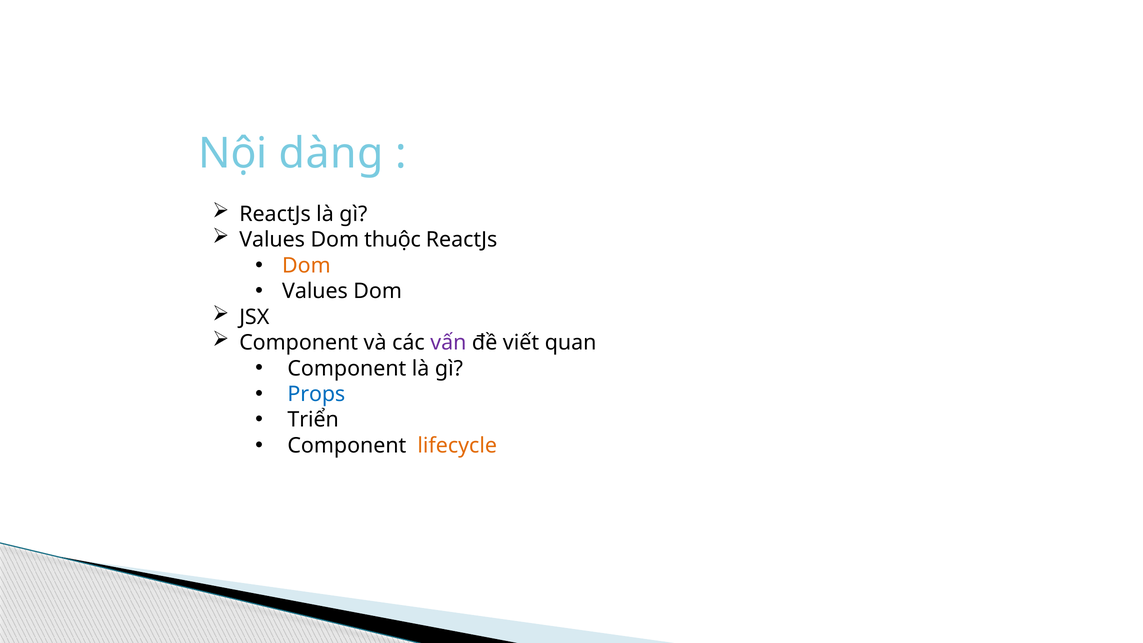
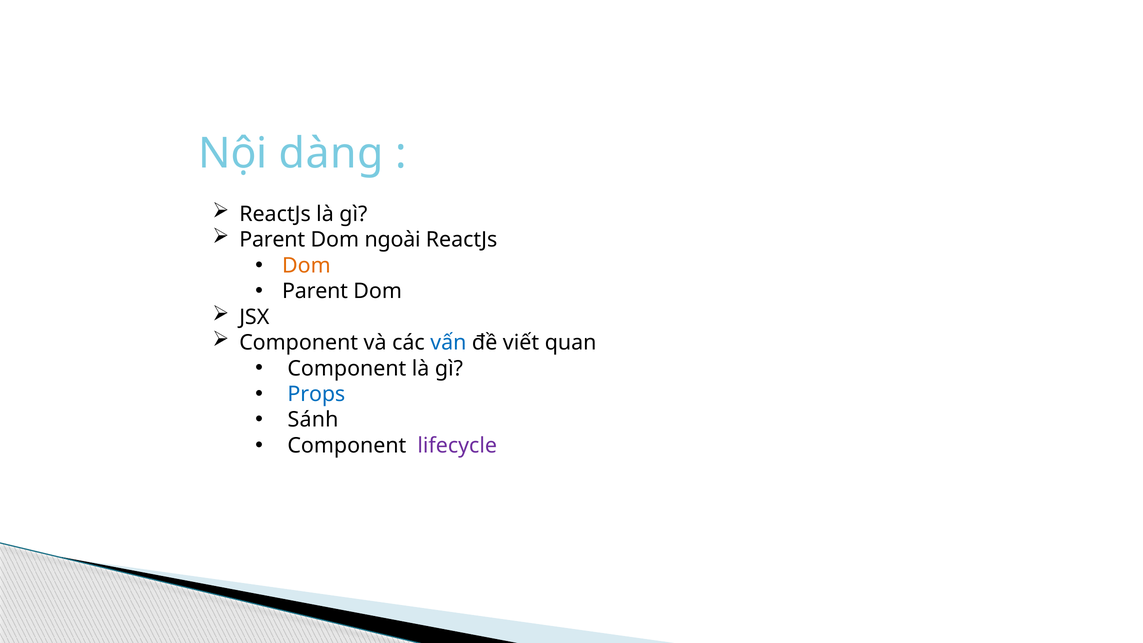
Values: Values -> Parent (272, 240)
thuộc: thuộc -> ngoài (393, 240)
Values: Values -> Parent (315, 291)
vấn colour: purple -> blue (448, 343)
Triển: Triển -> Sánh (313, 420)
lifecycle colour: orange -> purple (457, 446)
